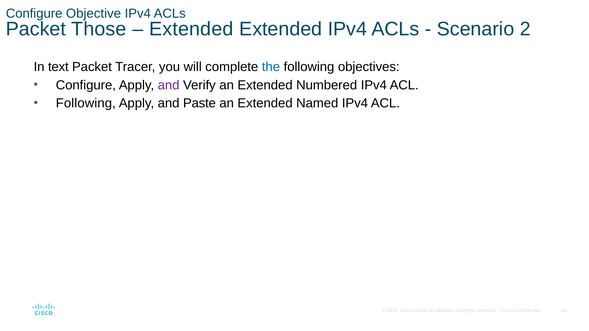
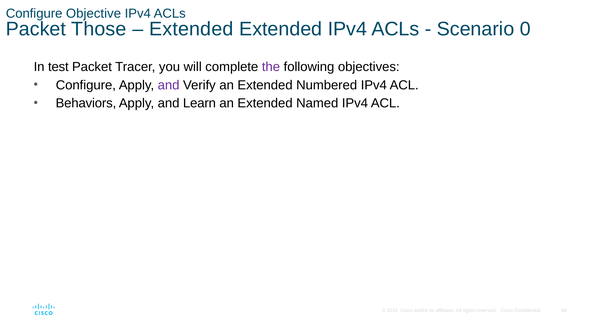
2: 2 -> 0 (525, 29)
text: text -> test (58, 67)
the colour: blue -> purple (271, 67)
Following: Following -> Behaviors (86, 103)
Paste: Paste -> Learn (199, 103)
